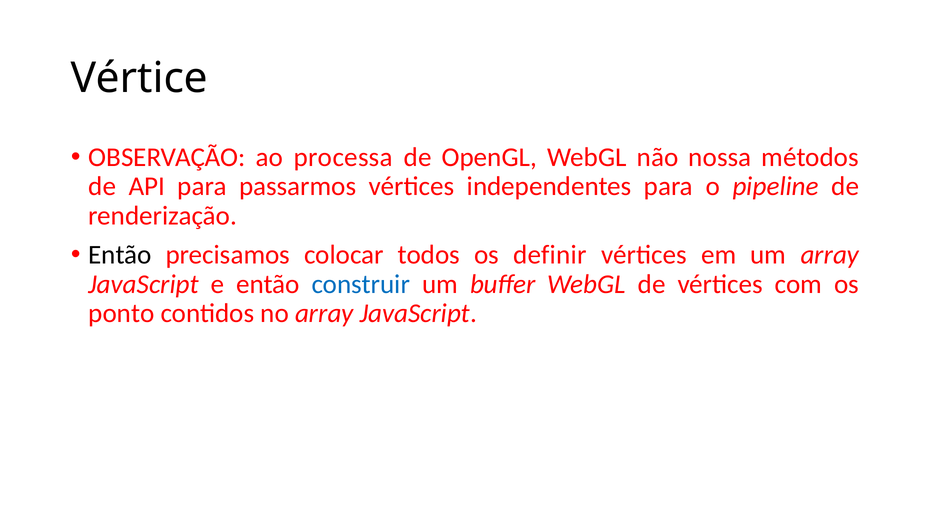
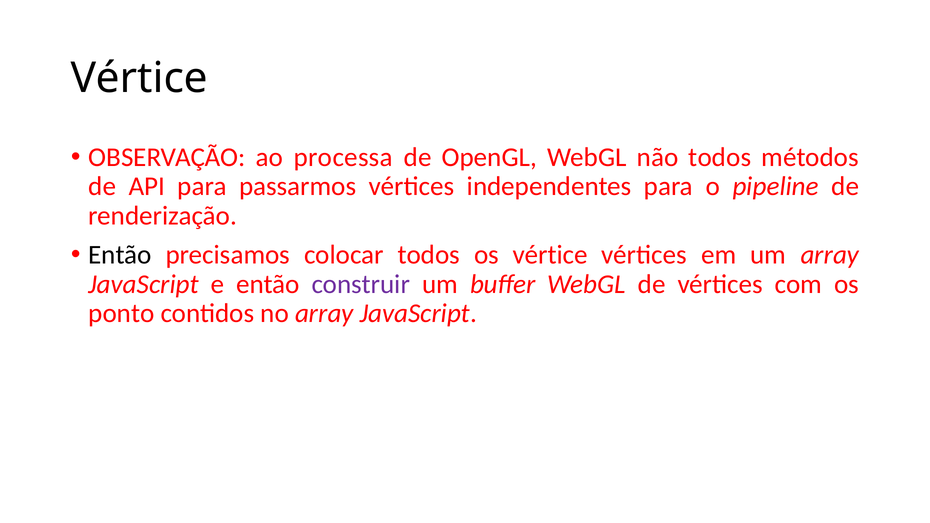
não nossa: nossa -> todos (720, 157)
os definir: definir -> vértice (550, 255)
construir colour: blue -> purple (361, 284)
